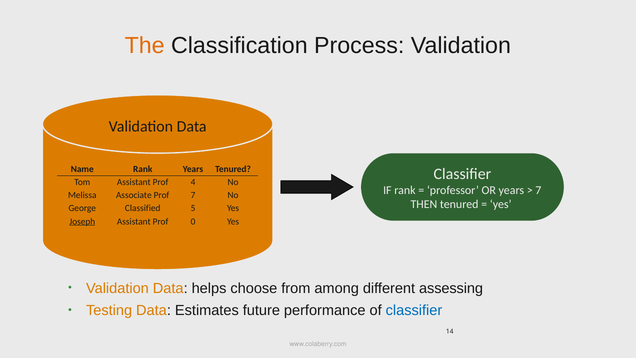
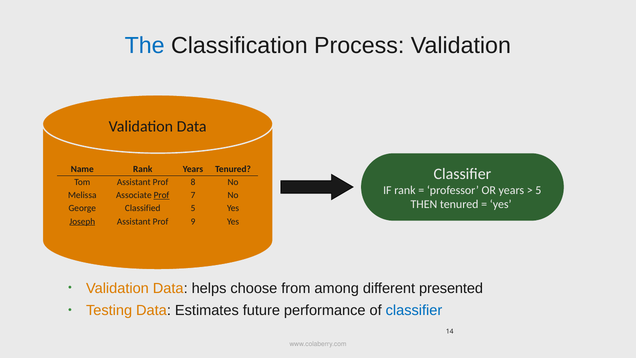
The colour: orange -> blue (145, 46)
4: 4 -> 8 (193, 182)
7: 7 -> 5 (538, 190)
Prof underline: none -> present (162, 195)
0: 0 -> 9 (193, 221)
assessing: assessing -> presented (451, 288)
